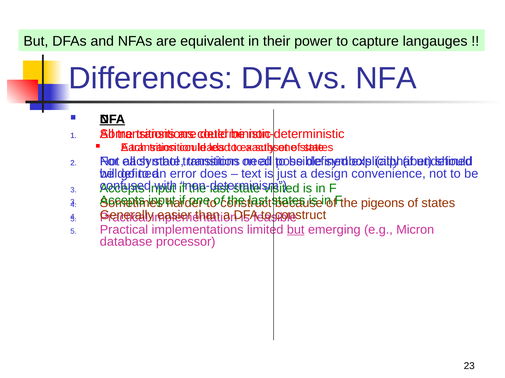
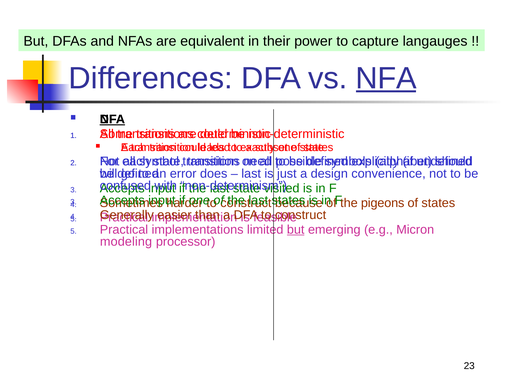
NFA underline: none -> present (386, 78)
text: text -> last (251, 174)
database: database -> modeling (126, 242)
